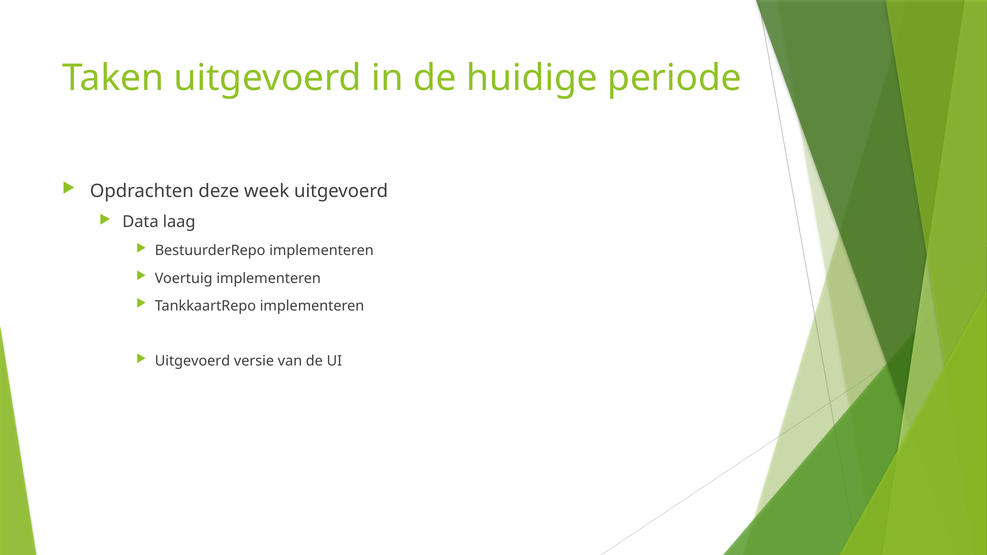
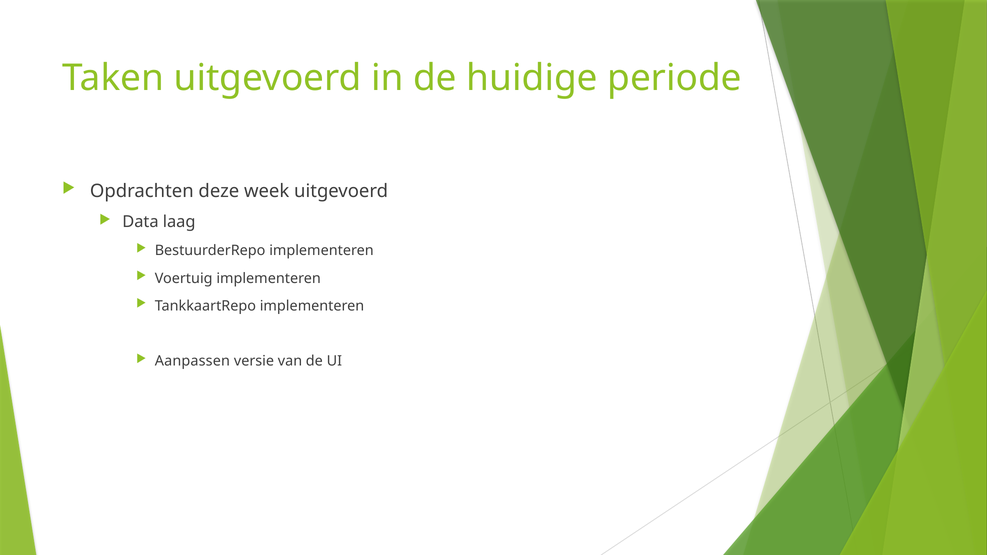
Uitgevoerd: Uitgevoerd -> Aanpassen (192, 361)
